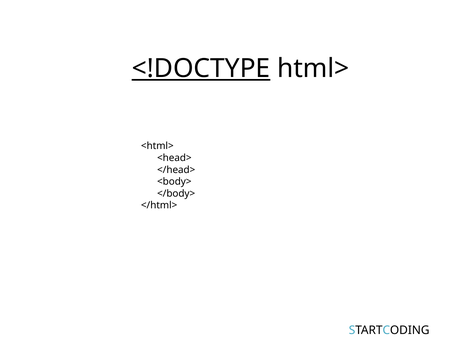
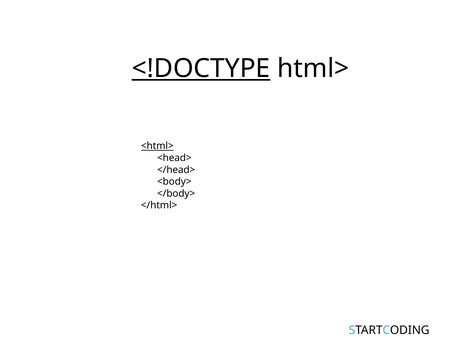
<html> underline: none -> present (157, 146)
